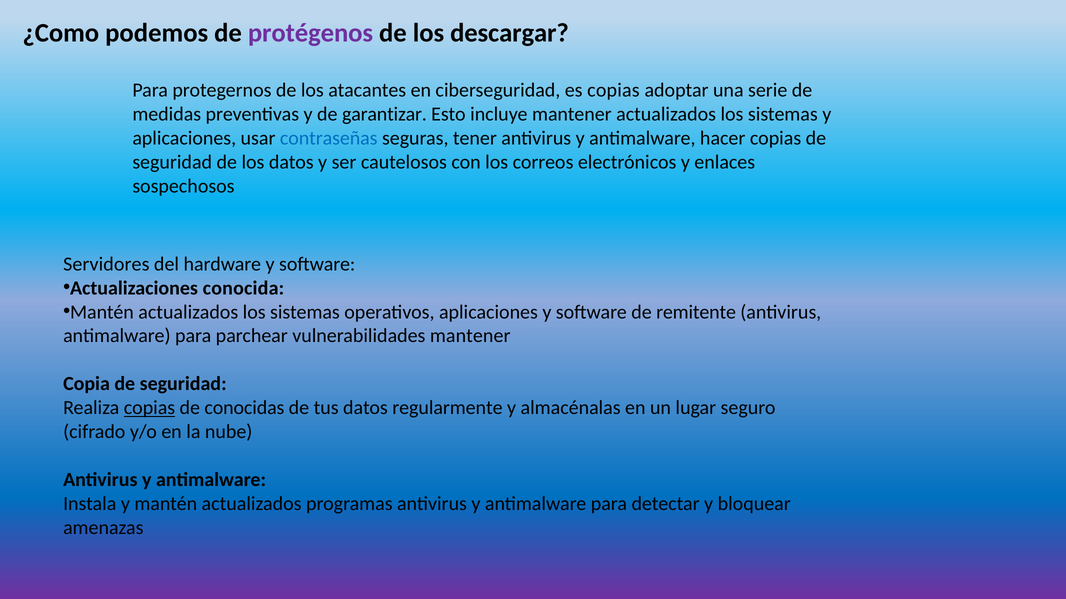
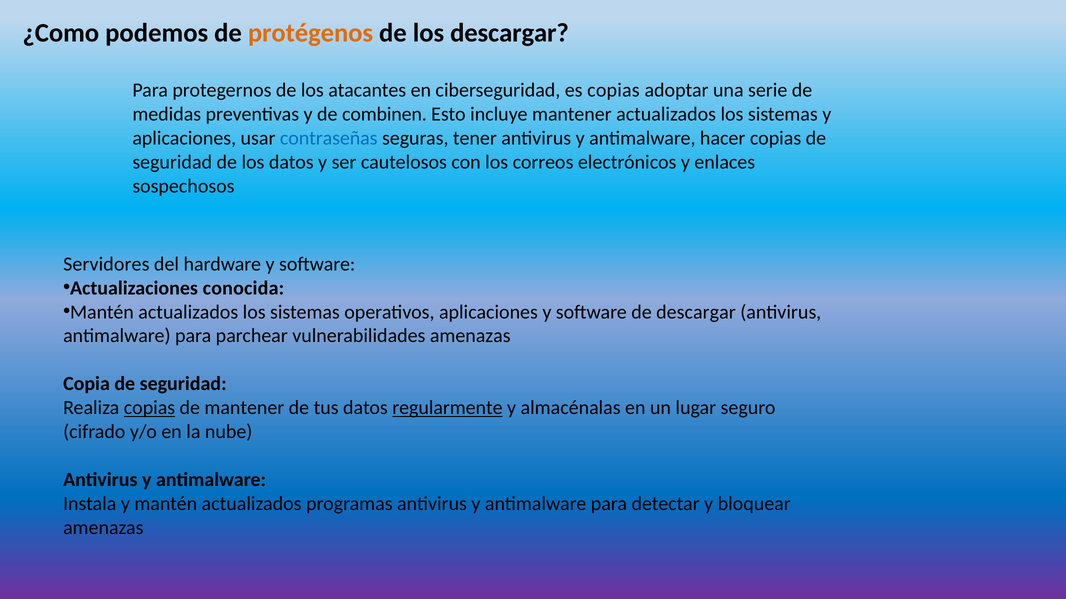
protégenos colour: purple -> orange (310, 33)
garantizar: garantizar -> combinen (384, 114)
de remitente: remitente -> descargar (696, 312)
vulnerabilidades mantener: mantener -> amenazas (470, 336)
de conocidas: conocidas -> mantener (244, 408)
regularmente underline: none -> present (447, 408)
